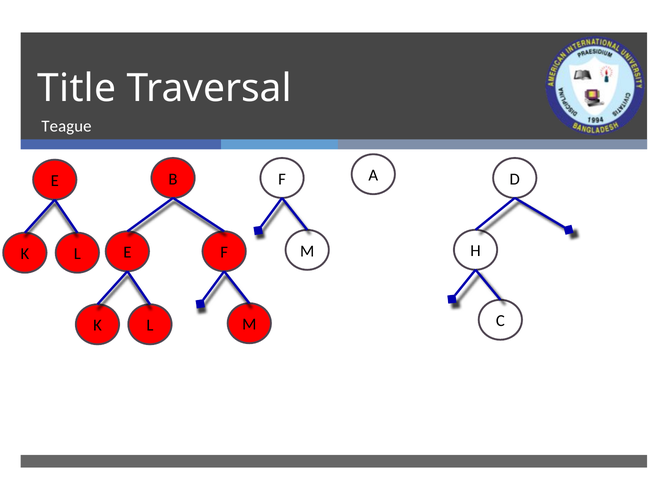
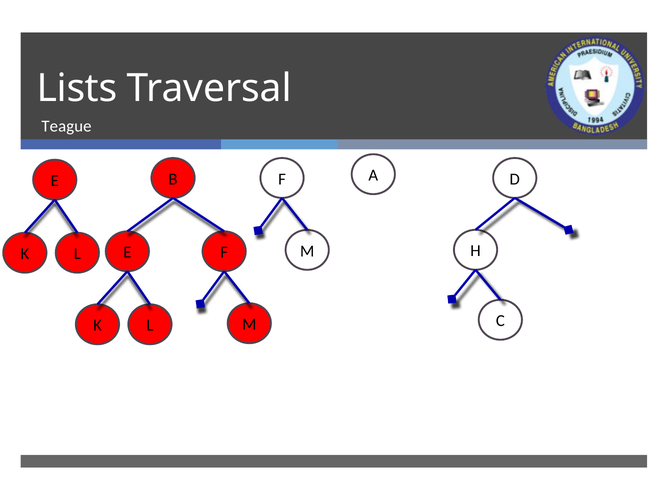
Title: Title -> Lists (77, 88)
